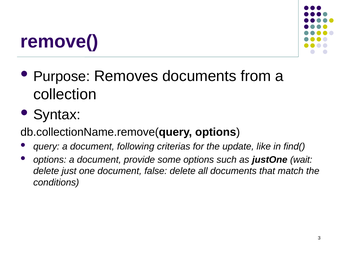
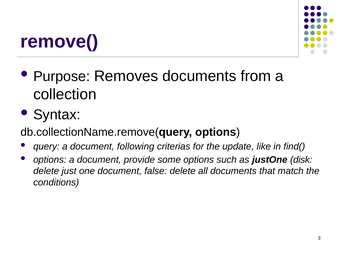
wait: wait -> disk (301, 160)
